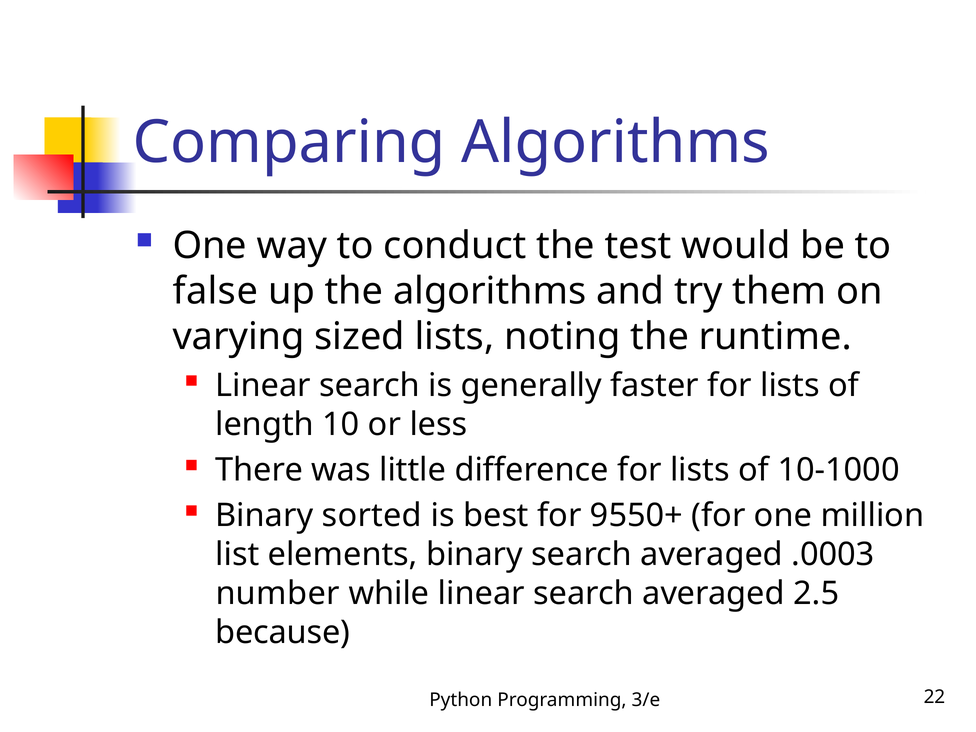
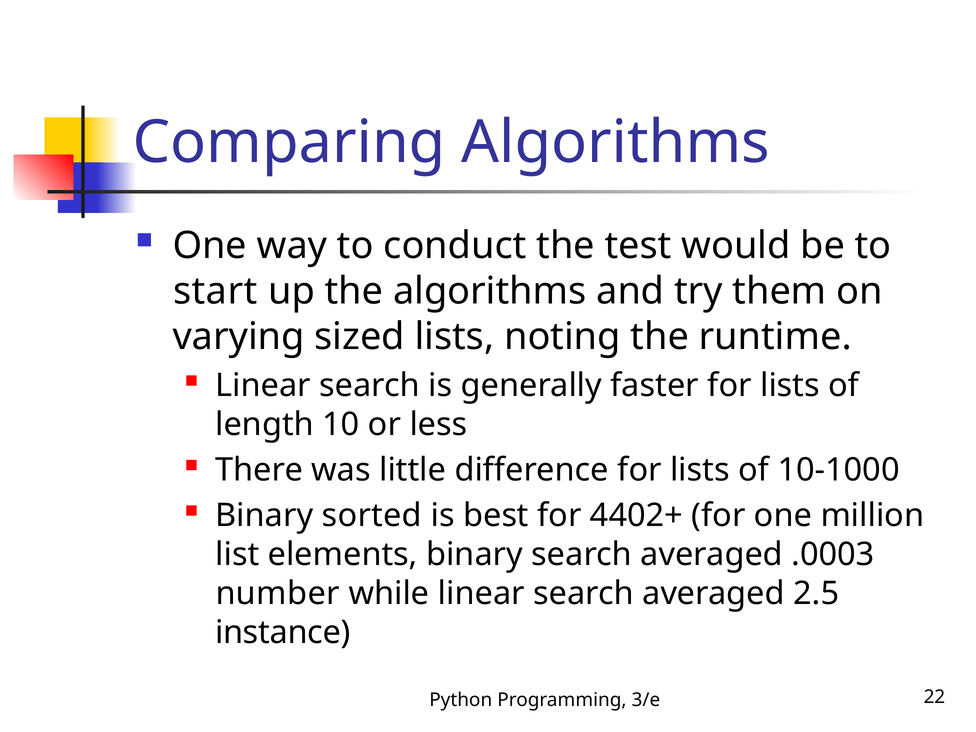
false: false -> start (215, 291)
9550+: 9550+ -> 4402+ (637, 515)
because: because -> instance (283, 632)
